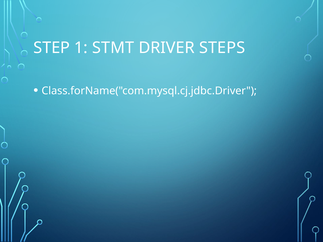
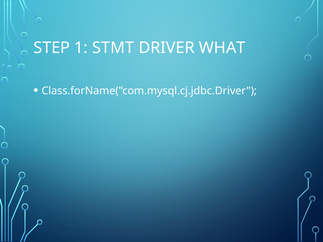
STEPS: STEPS -> WHAT (222, 48)
